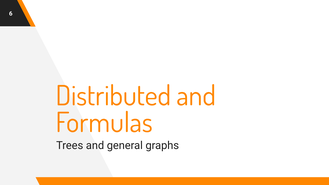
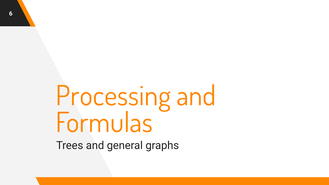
Distributed: Distributed -> Processing (113, 96)
